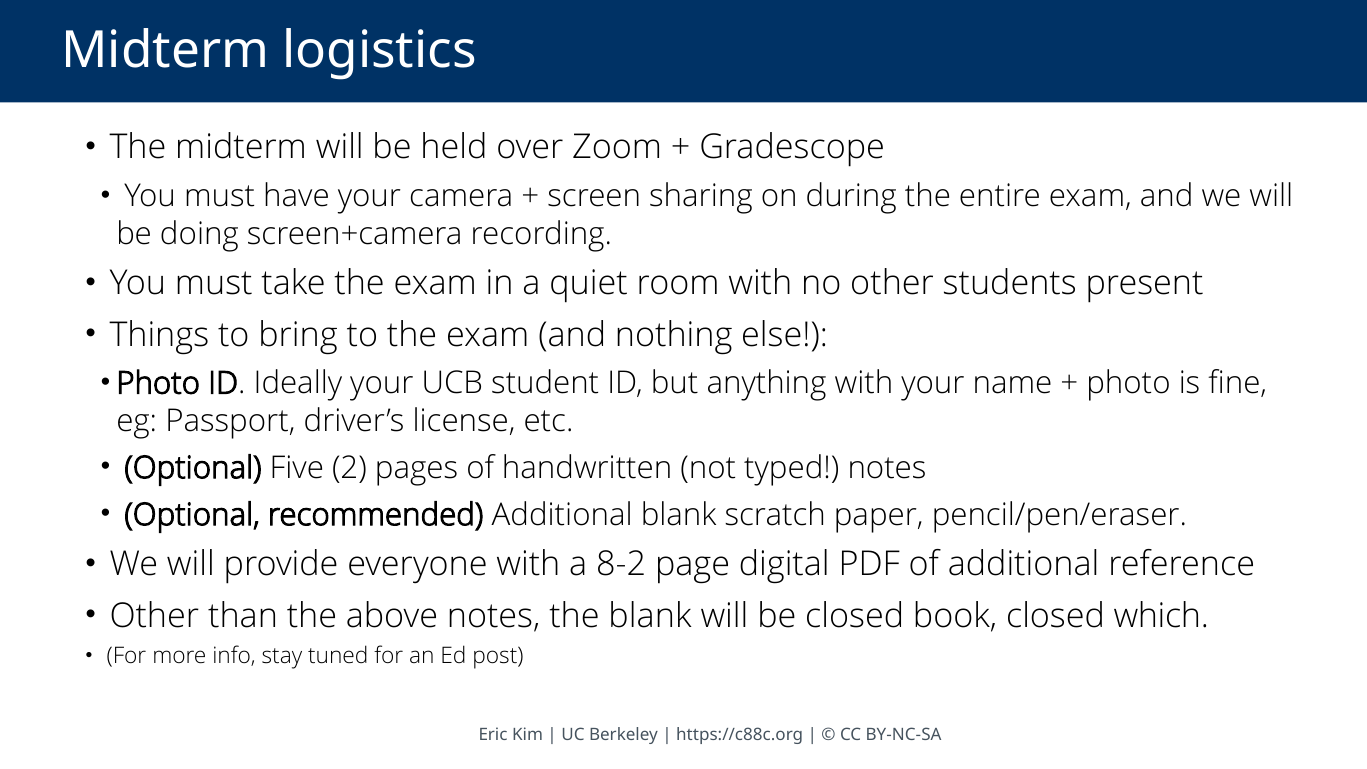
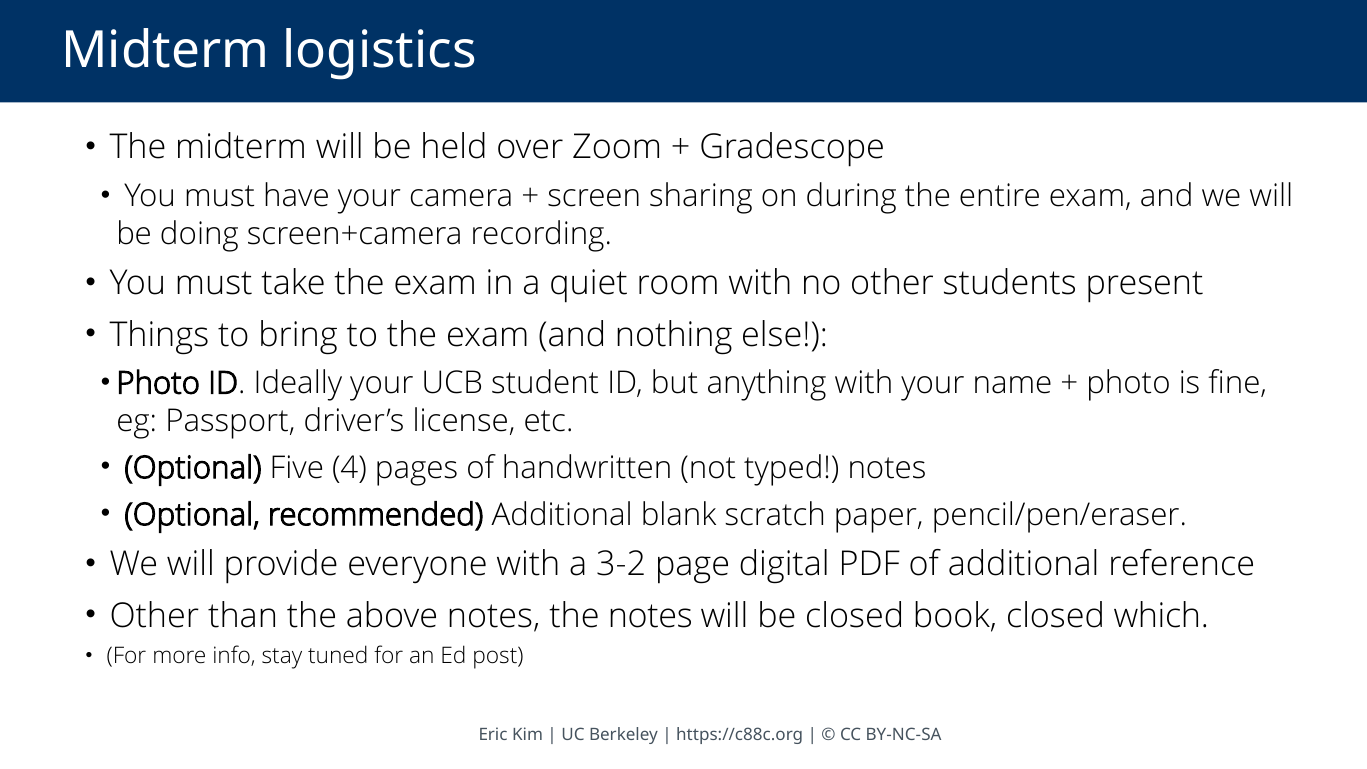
2: 2 -> 4 (349, 468)
8-2: 8-2 -> 3-2 (621, 565)
the blank: blank -> notes (650, 616)
